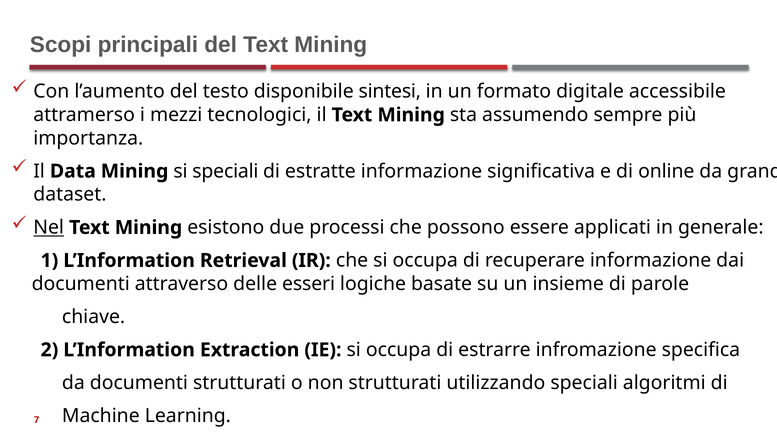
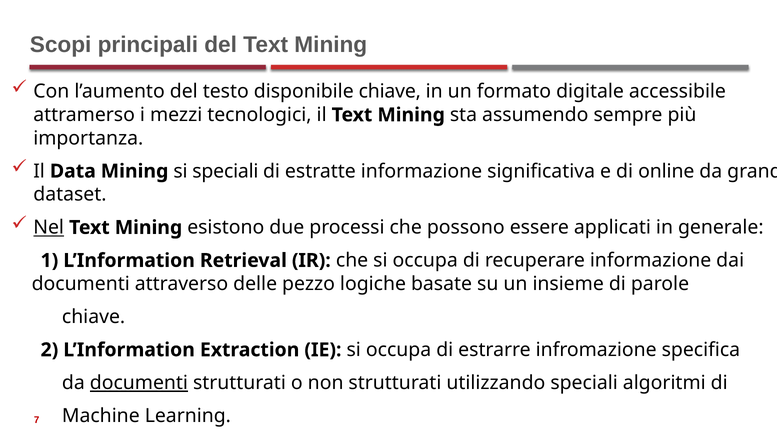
disponibile sintesi: sintesi -> chiave (390, 92)
esseri: esseri -> pezzo (308, 284)
documenti underline: none -> present (139, 383)
